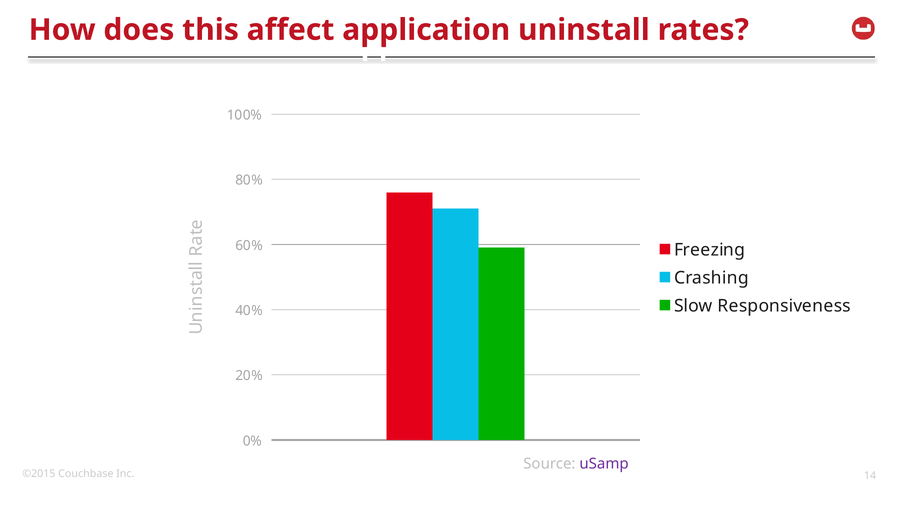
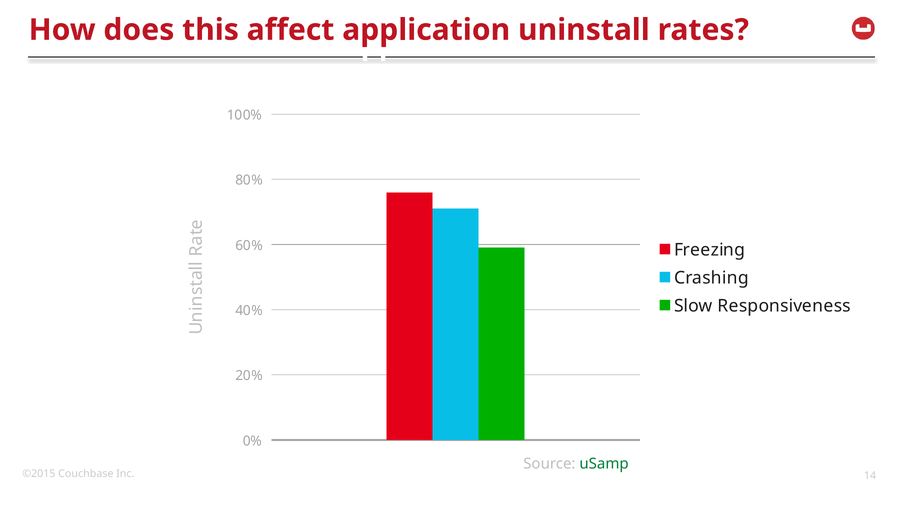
uSamp colour: purple -> green (604, 464)
